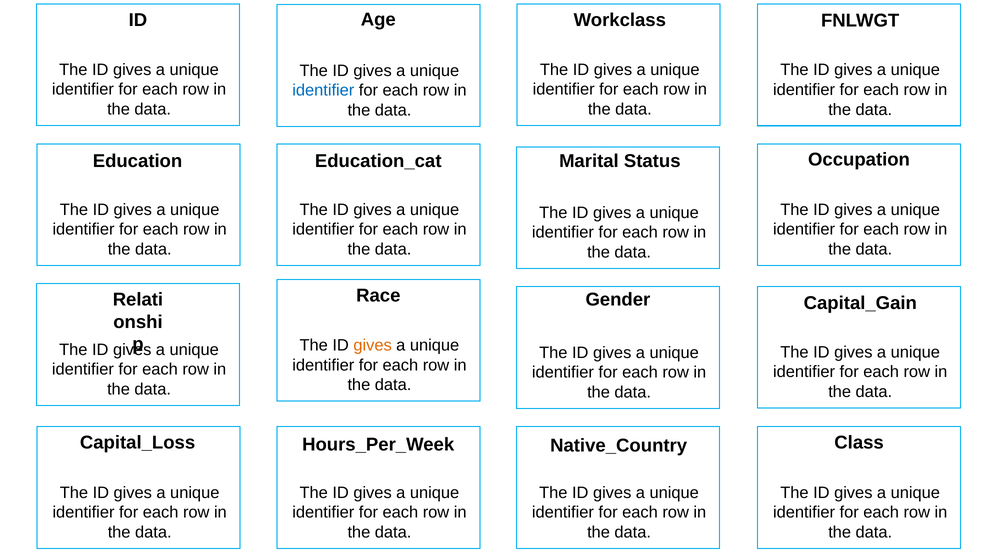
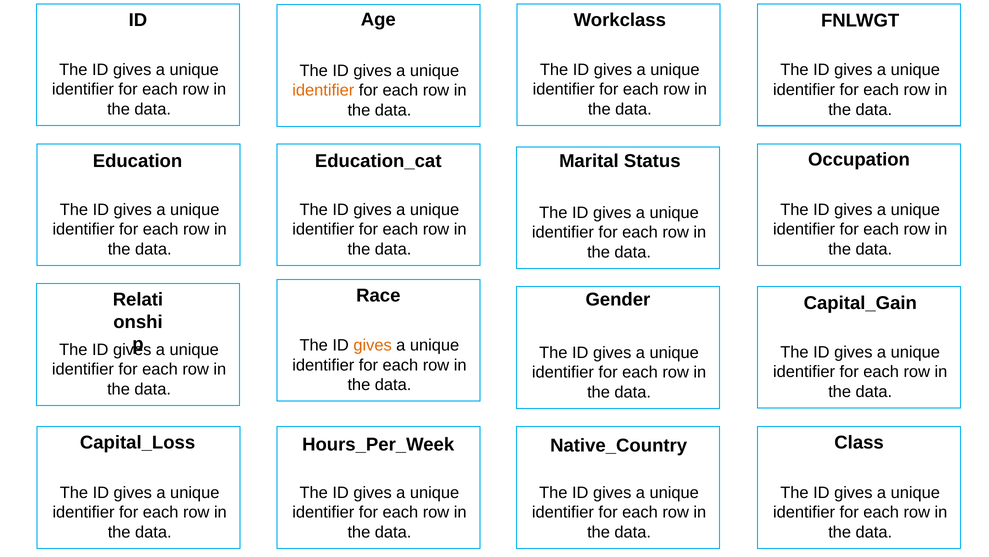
identifier colour: blue -> orange (323, 90)
